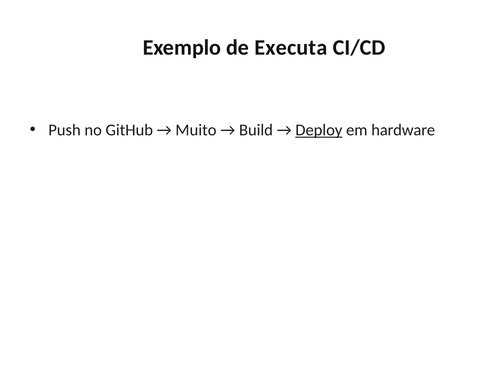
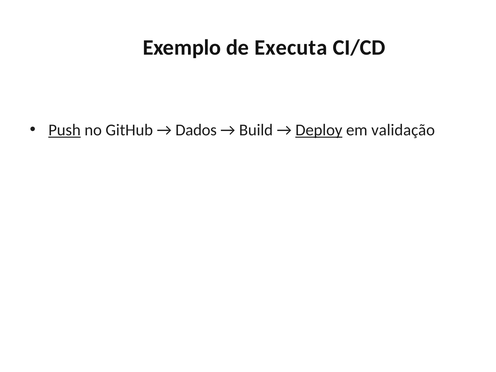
Push underline: none -> present (65, 130)
Muito: Muito -> Dados (196, 130)
hardware: hardware -> validação (403, 130)
